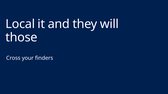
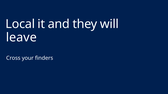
those: those -> leave (21, 38)
